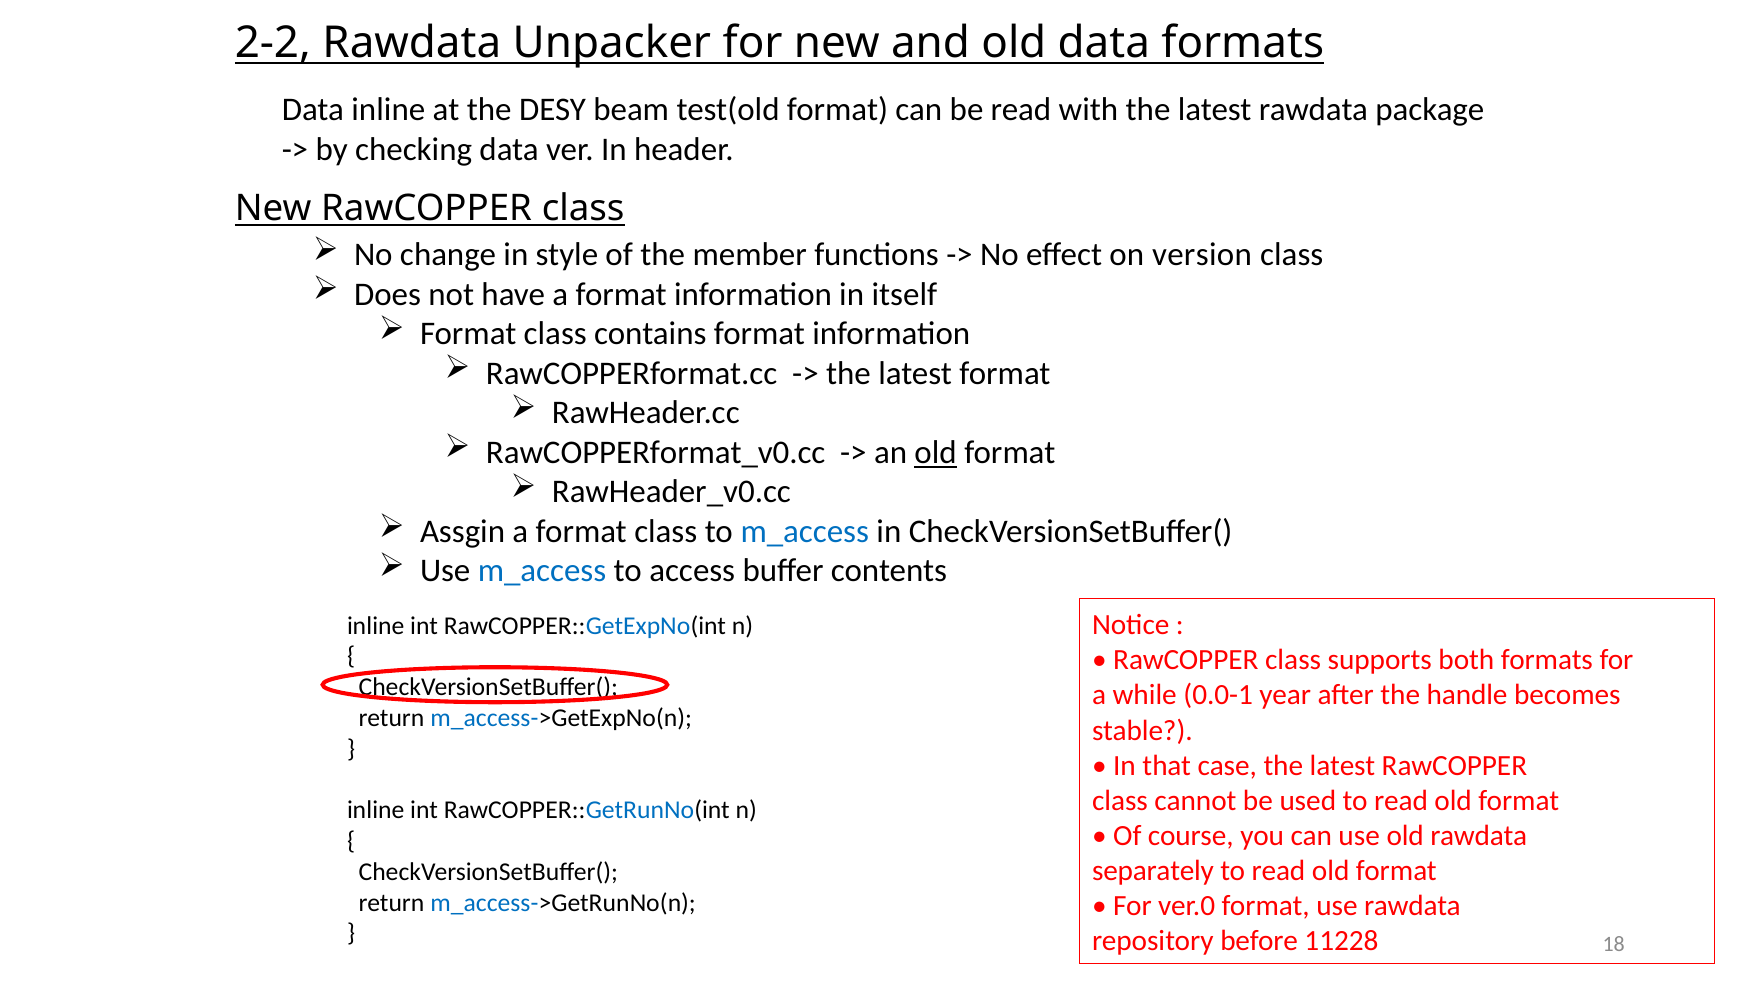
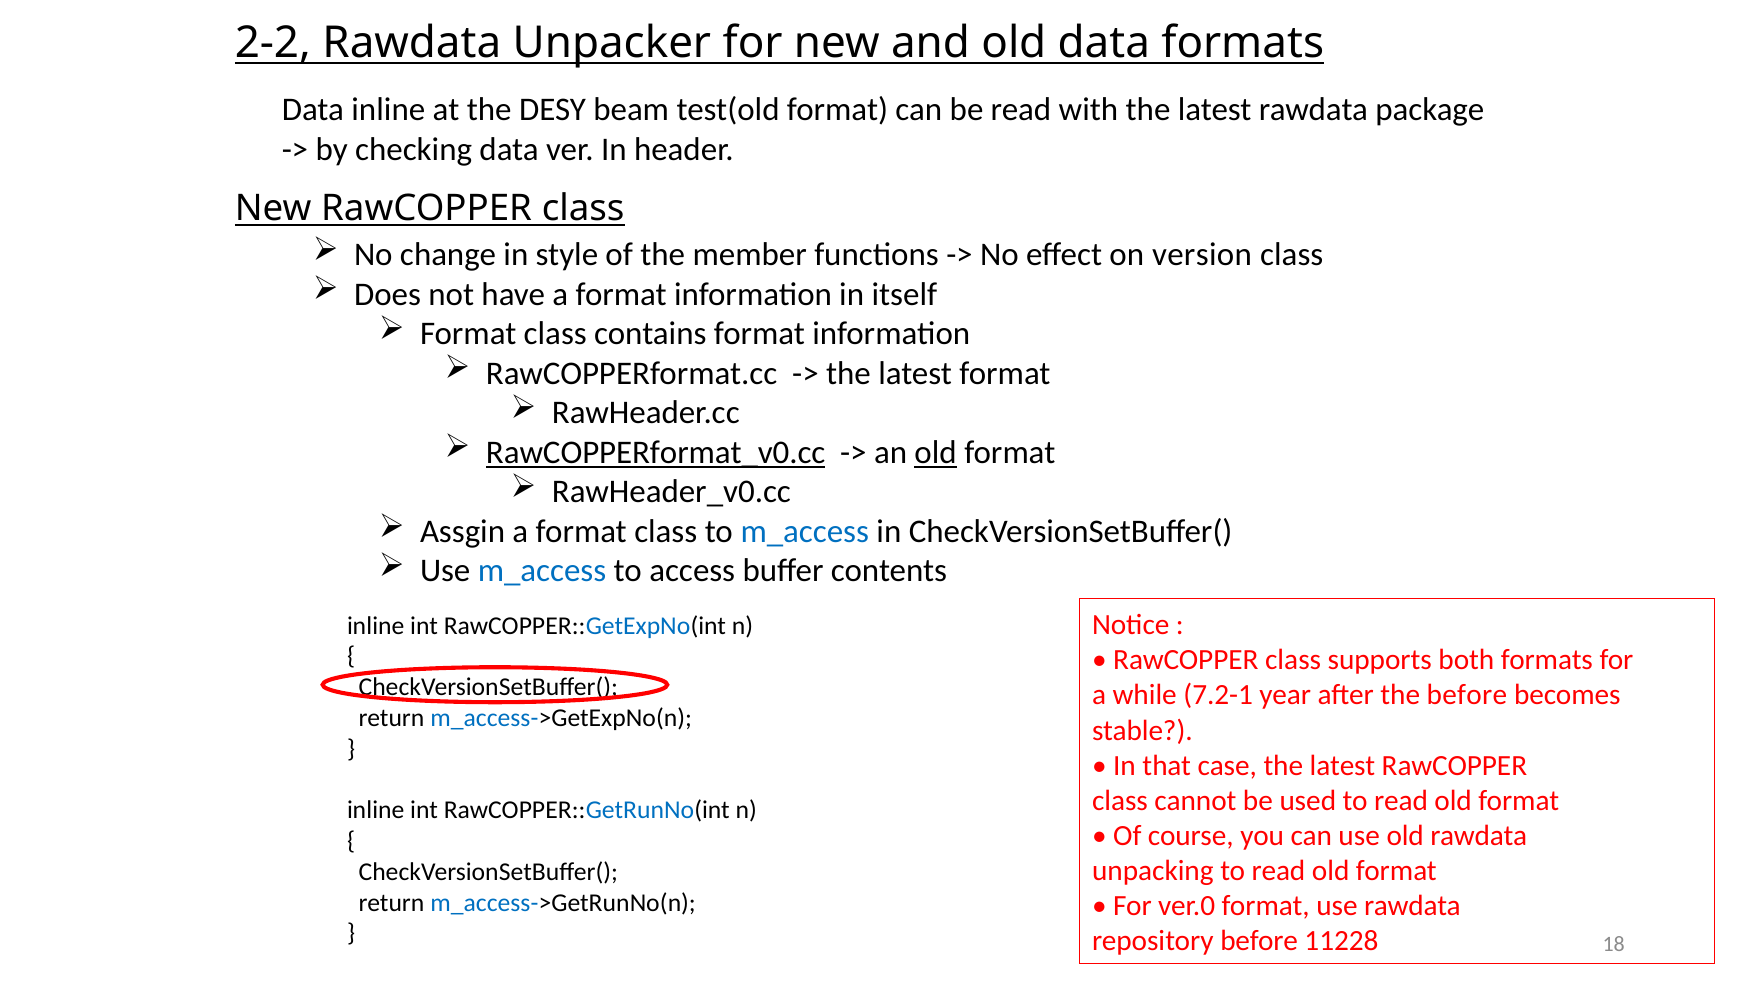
RawCOPPERformat_v0.cc underline: none -> present (656, 453)
0.0-1: 0.0-1 -> 7.2-1 (1218, 696)
the handle: handle -> before (1467, 696)
separately: separately -> unpacking (1153, 871)
